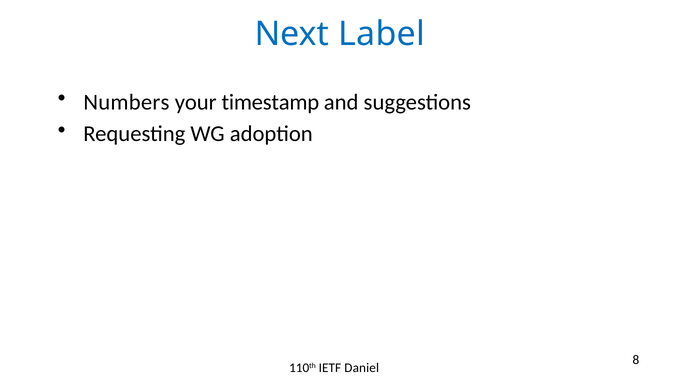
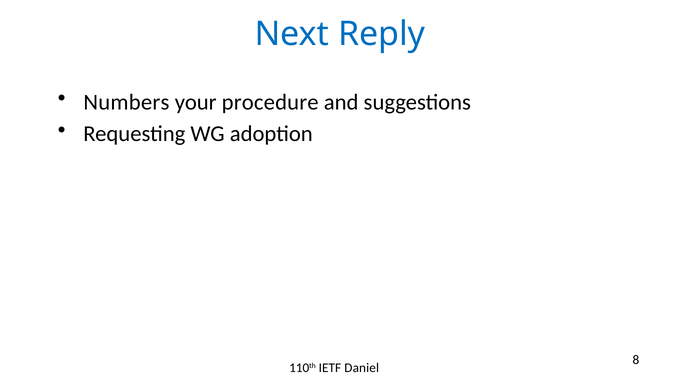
Label: Label -> Reply (382, 34)
timestamp: timestamp -> procedure (270, 102)
